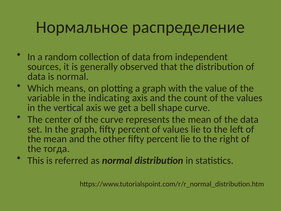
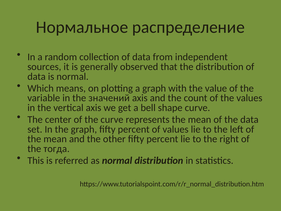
indicating: indicating -> значений (109, 98)
